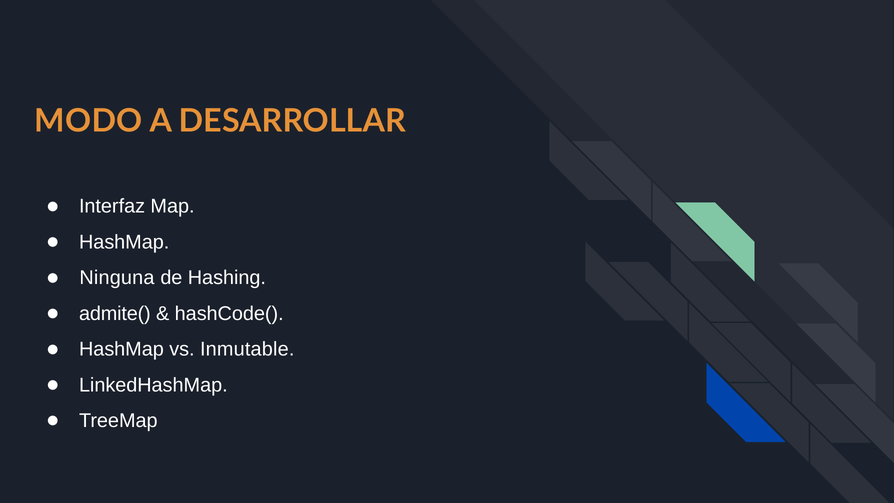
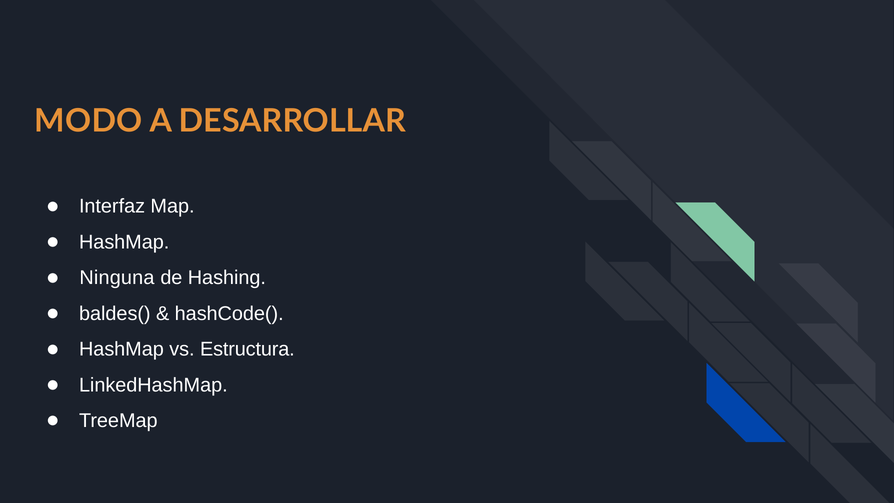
admite(: admite( -> baldes( (115, 314)
Inmutable: Inmutable -> Estructura (247, 349)
